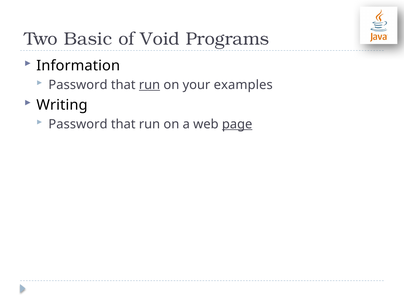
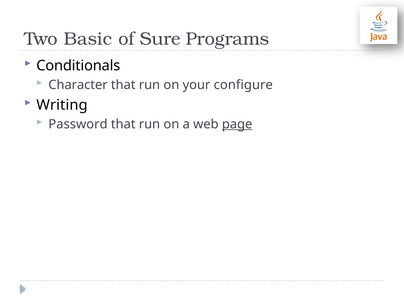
Void: Void -> Sure (160, 39)
Information: Information -> Conditionals (78, 66)
Password: Password -> Character (78, 85)
run underline: present -> none (149, 85)
examples: examples -> configure (243, 85)
